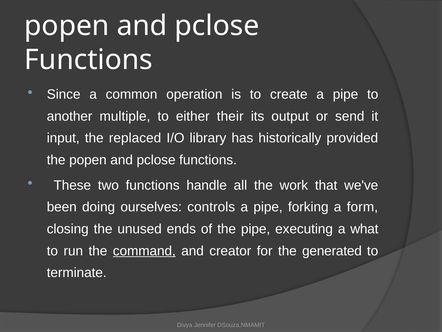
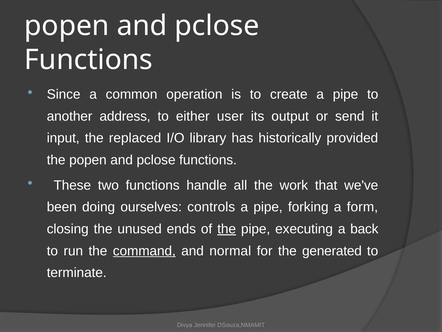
multiple: multiple -> address (125, 116)
their: their -> user (230, 116)
the underline: none -> present (227, 229)
what: what -> back (364, 229)
creator: creator -> normal (230, 251)
